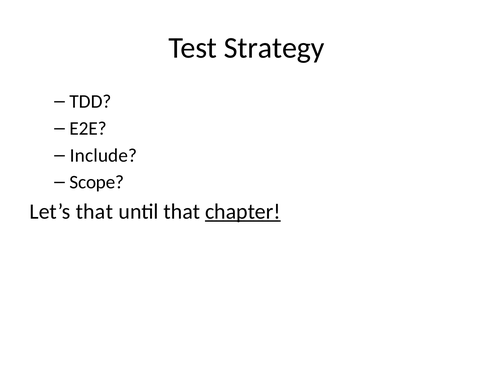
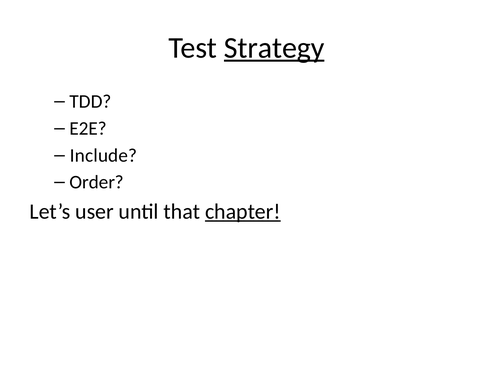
Strategy underline: none -> present (274, 48)
Scope: Scope -> Order (97, 182)
Let’s that: that -> user (94, 211)
